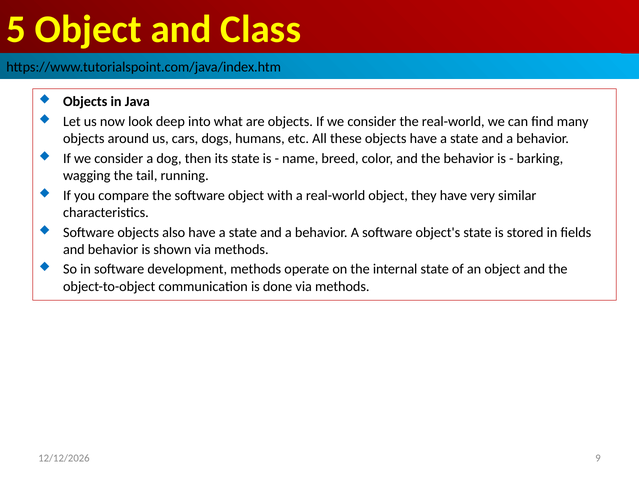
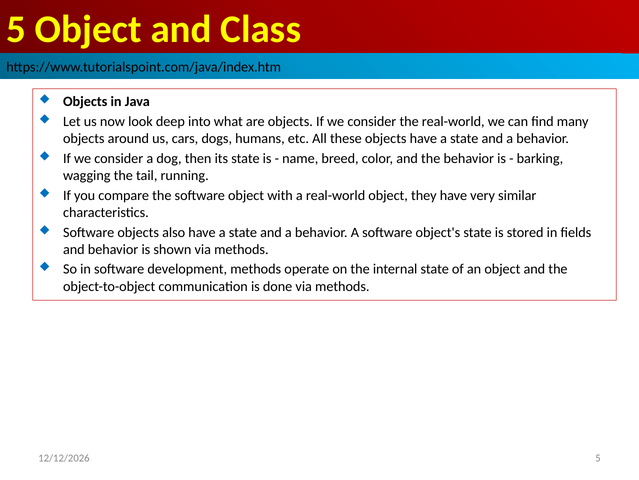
9: 9 -> 5 (598, 458)
